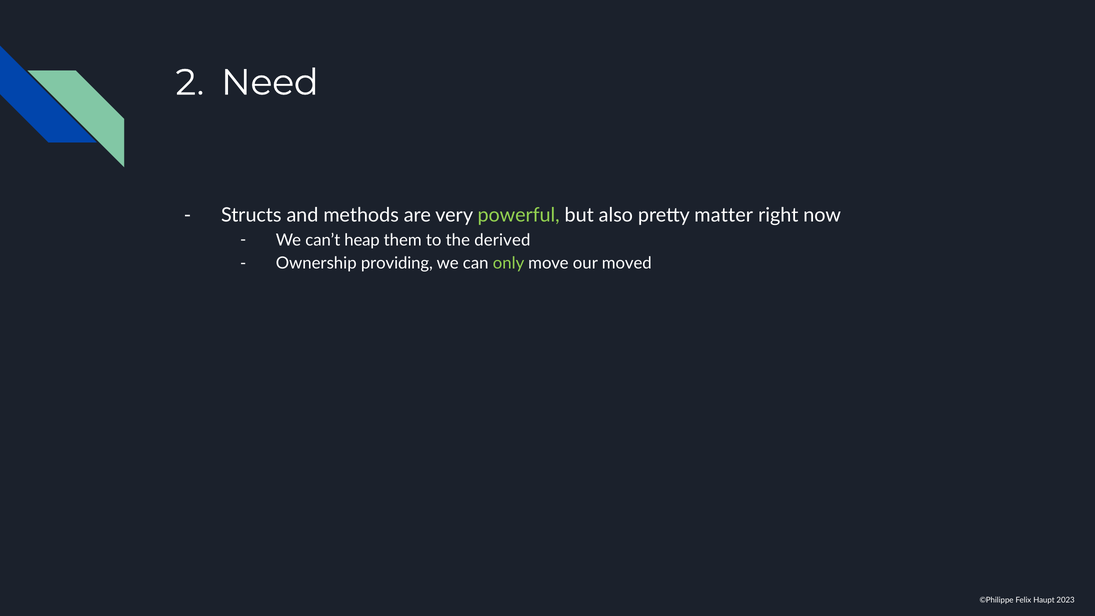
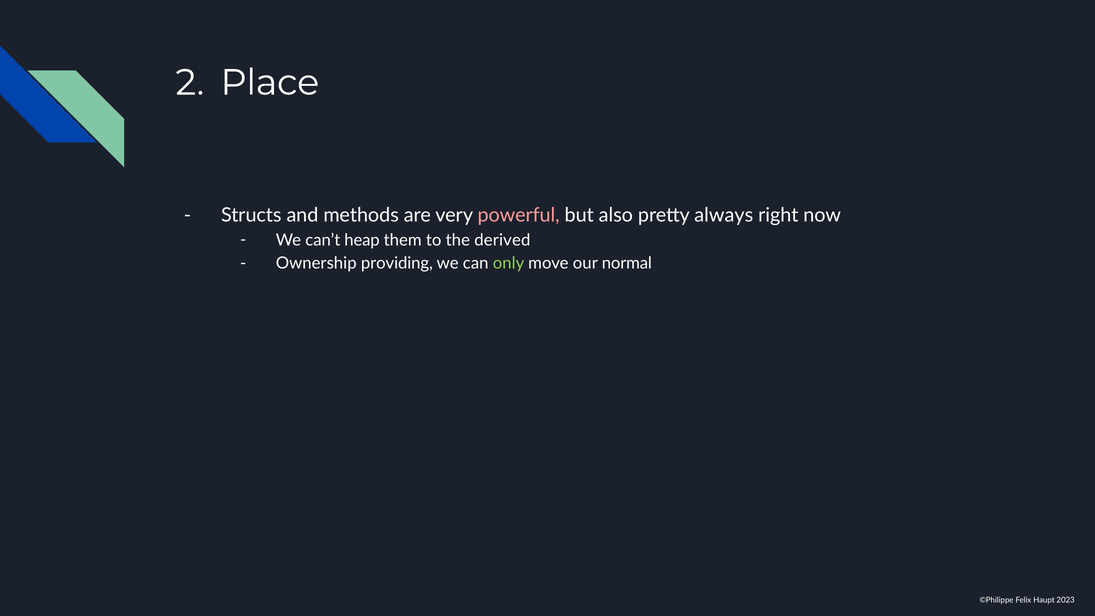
Need: Need -> Place (270, 83)
powerful colour: light green -> pink (519, 215)
matter: matter -> always (724, 215)
moved: moved -> normal (627, 263)
